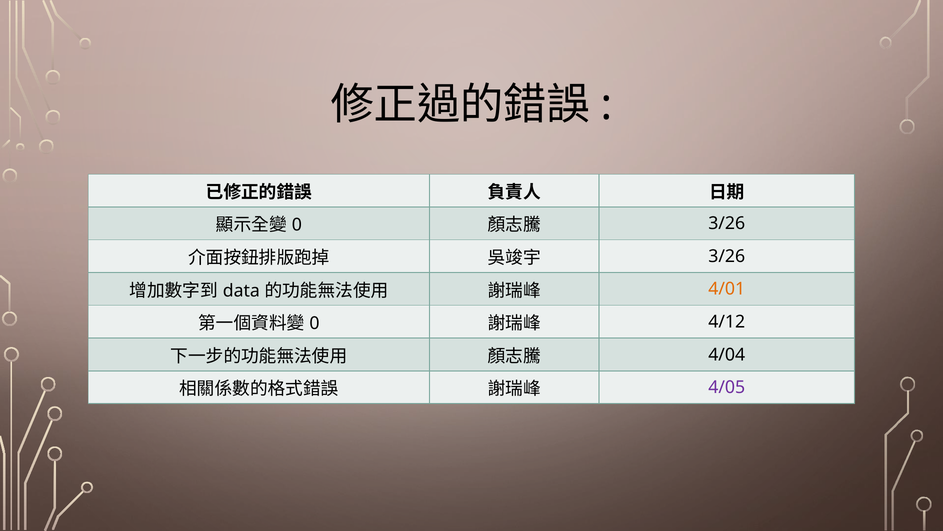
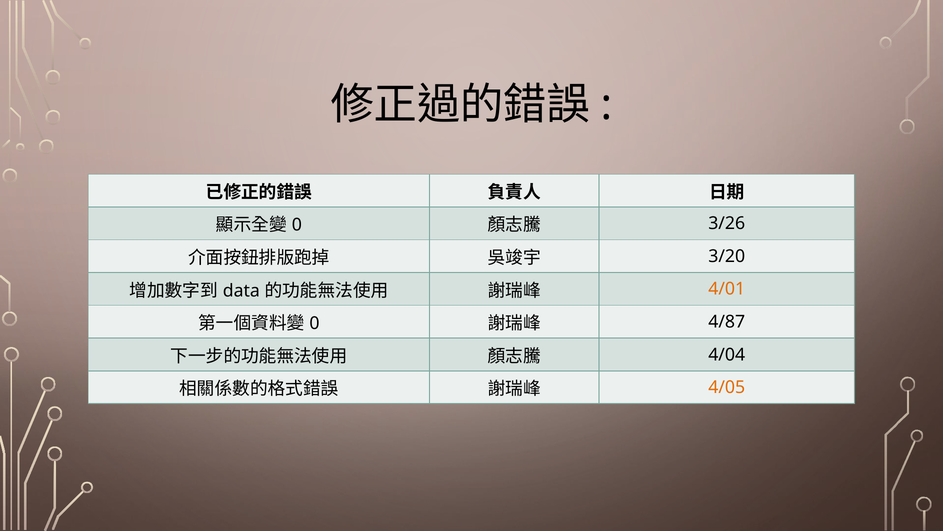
3/26: 3/26 -> 3/20 (727, 256)
4/12: 4/12 -> 4/87 (727, 322)
4/05 colour: purple -> orange (727, 387)
